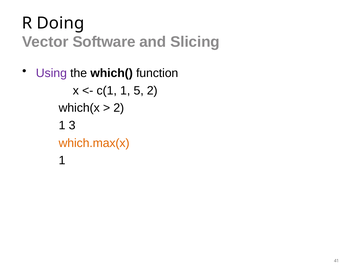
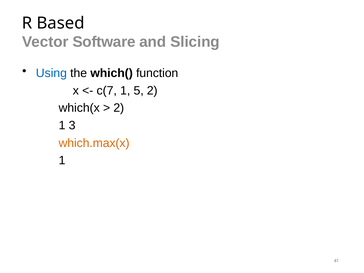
Doing: Doing -> Based (61, 23)
Using colour: purple -> blue (51, 73)
c(1: c(1 -> c(7 (107, 91)
